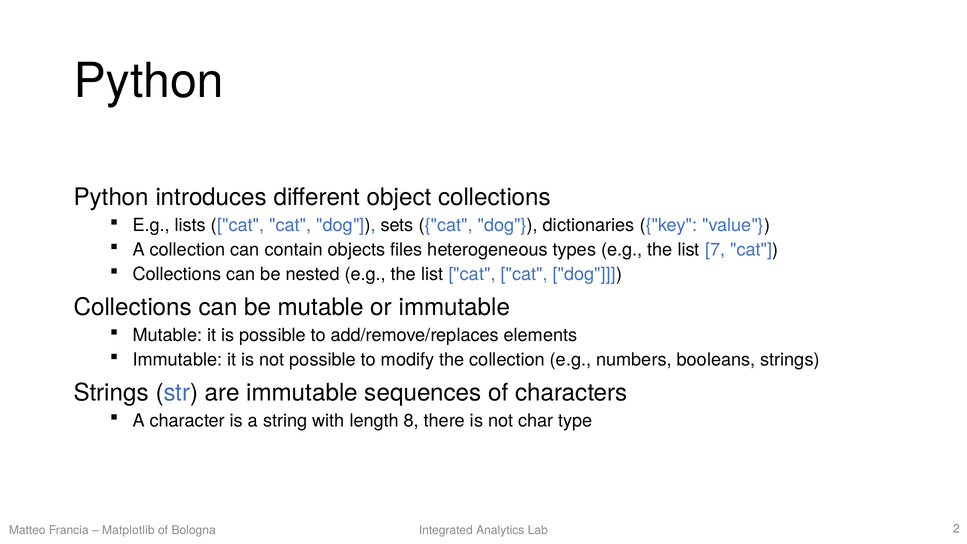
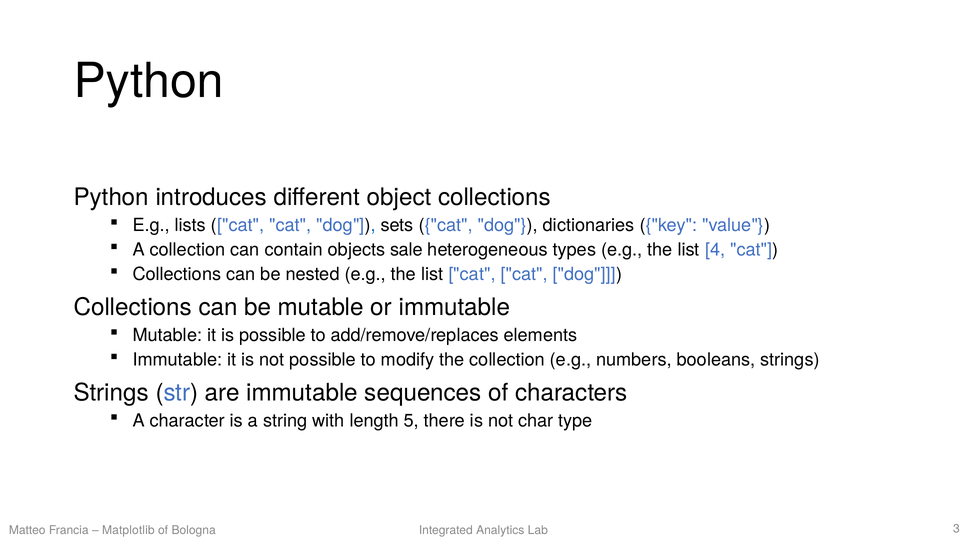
files: files -> sale (406, 250)
7: 7 -> 4 (715, 250)
8: 8 -> 5 (411, 421)
2: 2 -> 3 (956, 529)
